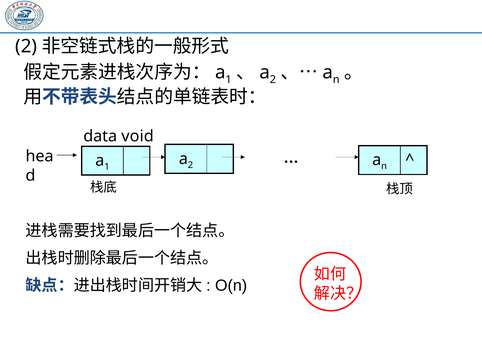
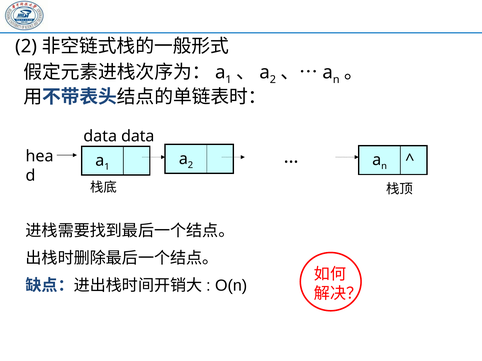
data void: void -> data (138, 136)
